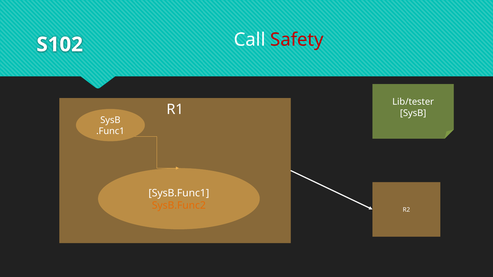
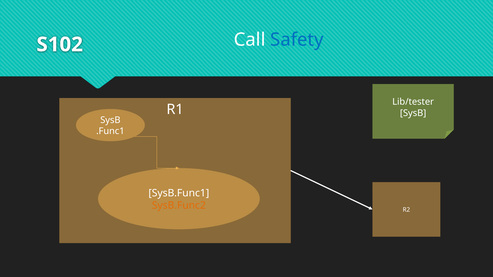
Safety colour: red -> blue (297, 40)
